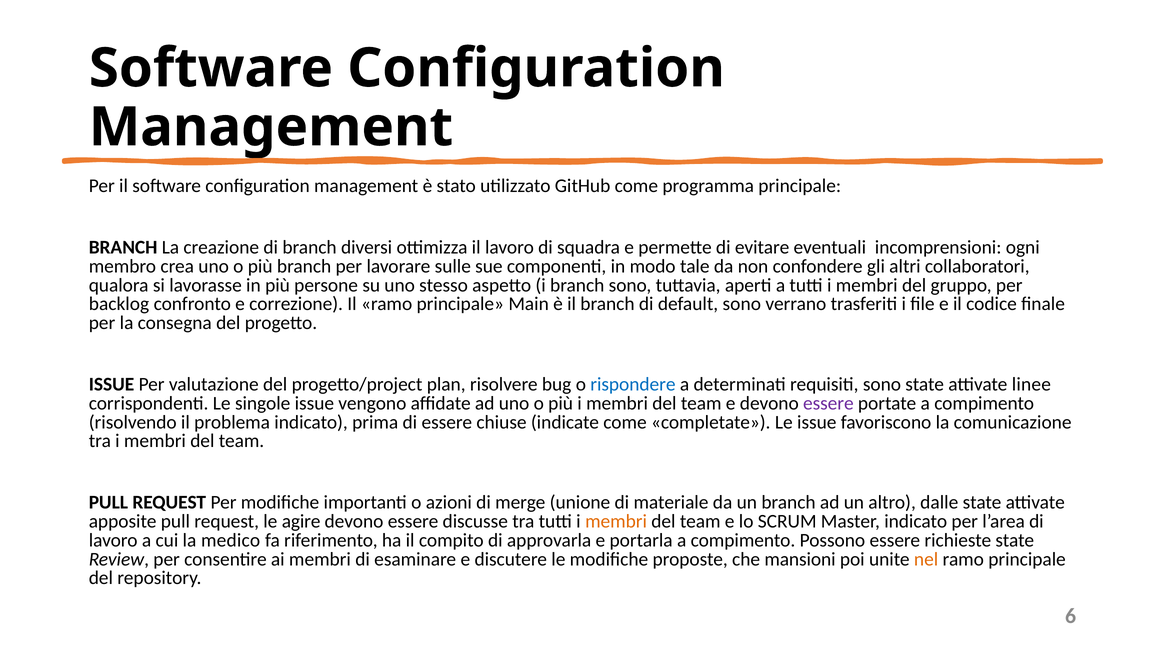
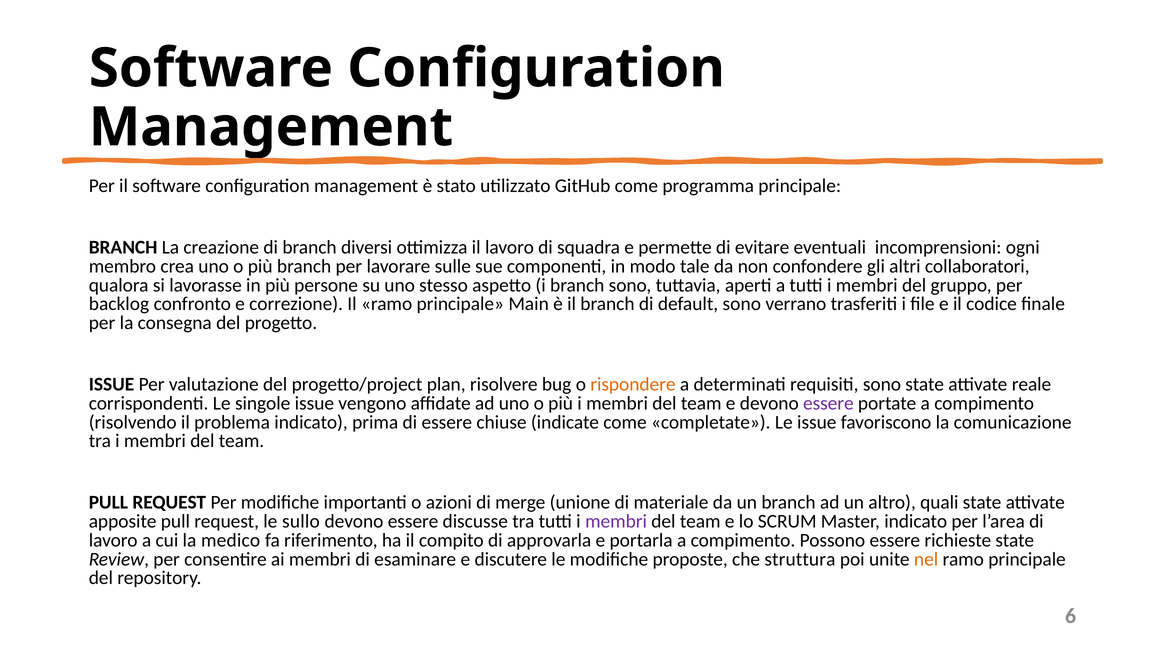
rispondere colour: blue -> orange (633, 385)
linee: linee -> reale (1032, 385)
dalle: dalle -> quali (939, 503)
agire: agire -> sullo (301, 522)
membri colour: orange -> purple (616, 522)
mansioni: mansioni -> struttura (800, 559)
